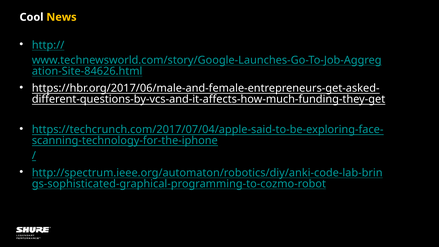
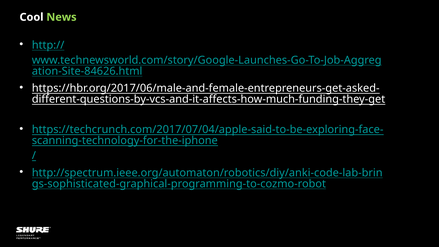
News colour: yellow -> light green (61, 17)
